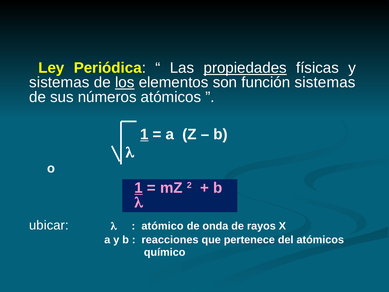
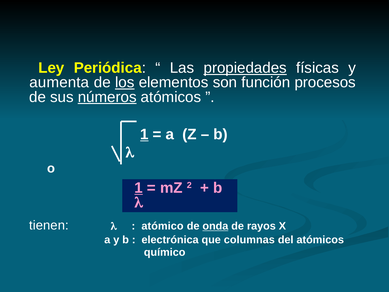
sistemas: sistemas -> aumenta (59, 82)
función sistemas: sistemas -> procesos (325, 82)
números underline: none -> present (107, 97)
ubicar: ubicar -> tienen (49, 225)
onda underline: none -> present (215, 226)
reacciones: reacciones -> electrónica (170, 240)
pertenece: pertenece -> columnas (249, 240)
